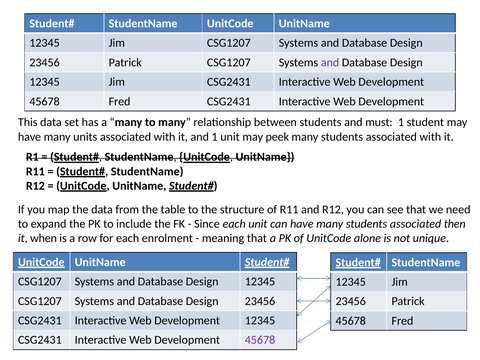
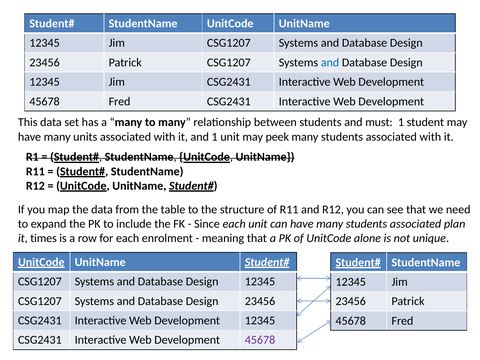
and colour: purple -> blue (330, 62)
then: then -> plan (455, 224)
when: when -> times (44, 238)
